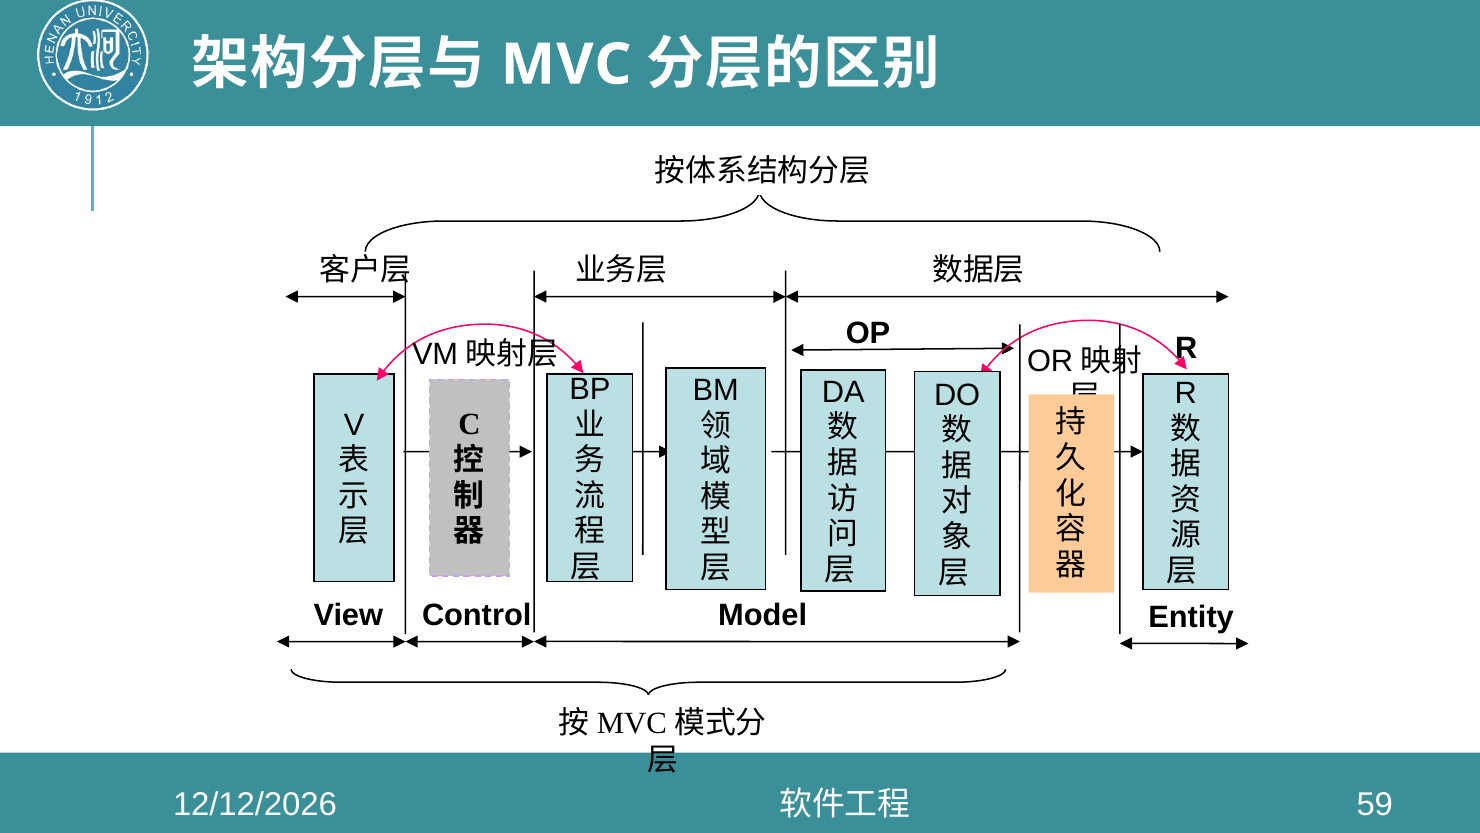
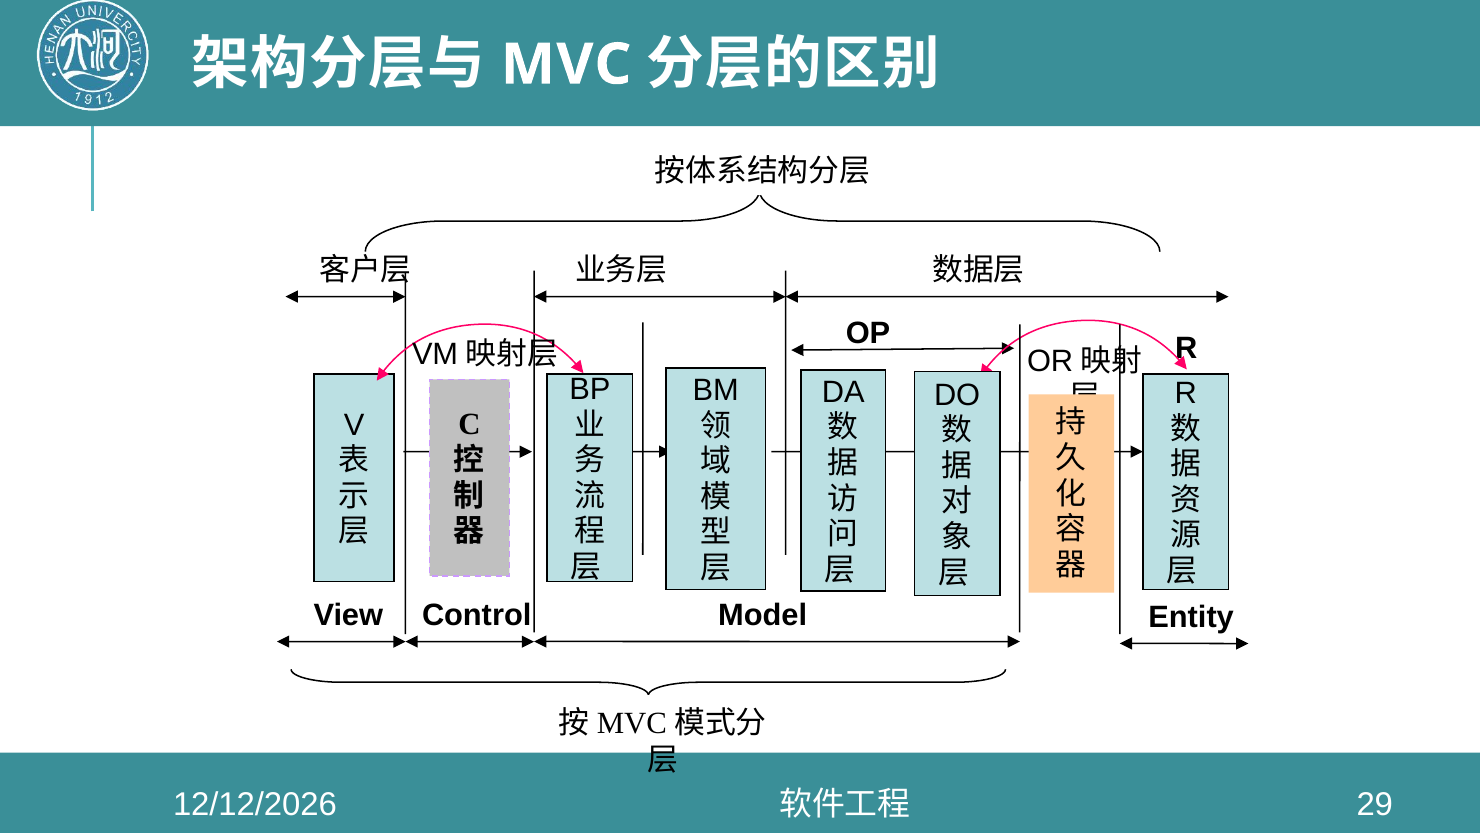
59: 59 -> 29 (1375, 804)
